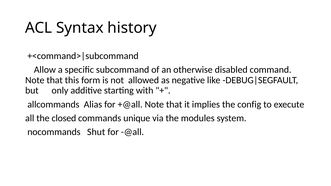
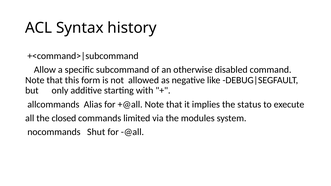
config: config -> status (249, 104)
unique: unique -> limited (137, 118)
